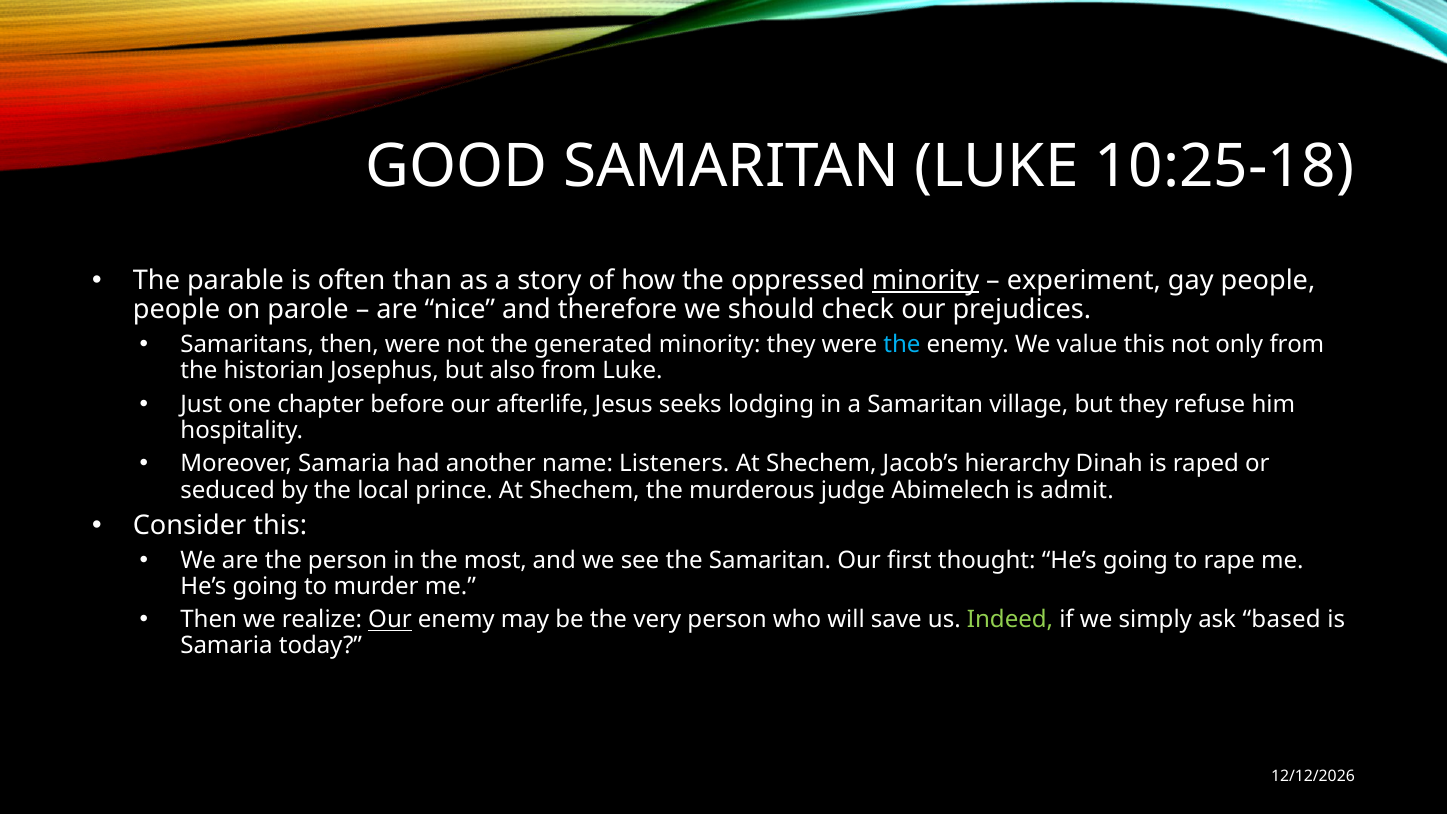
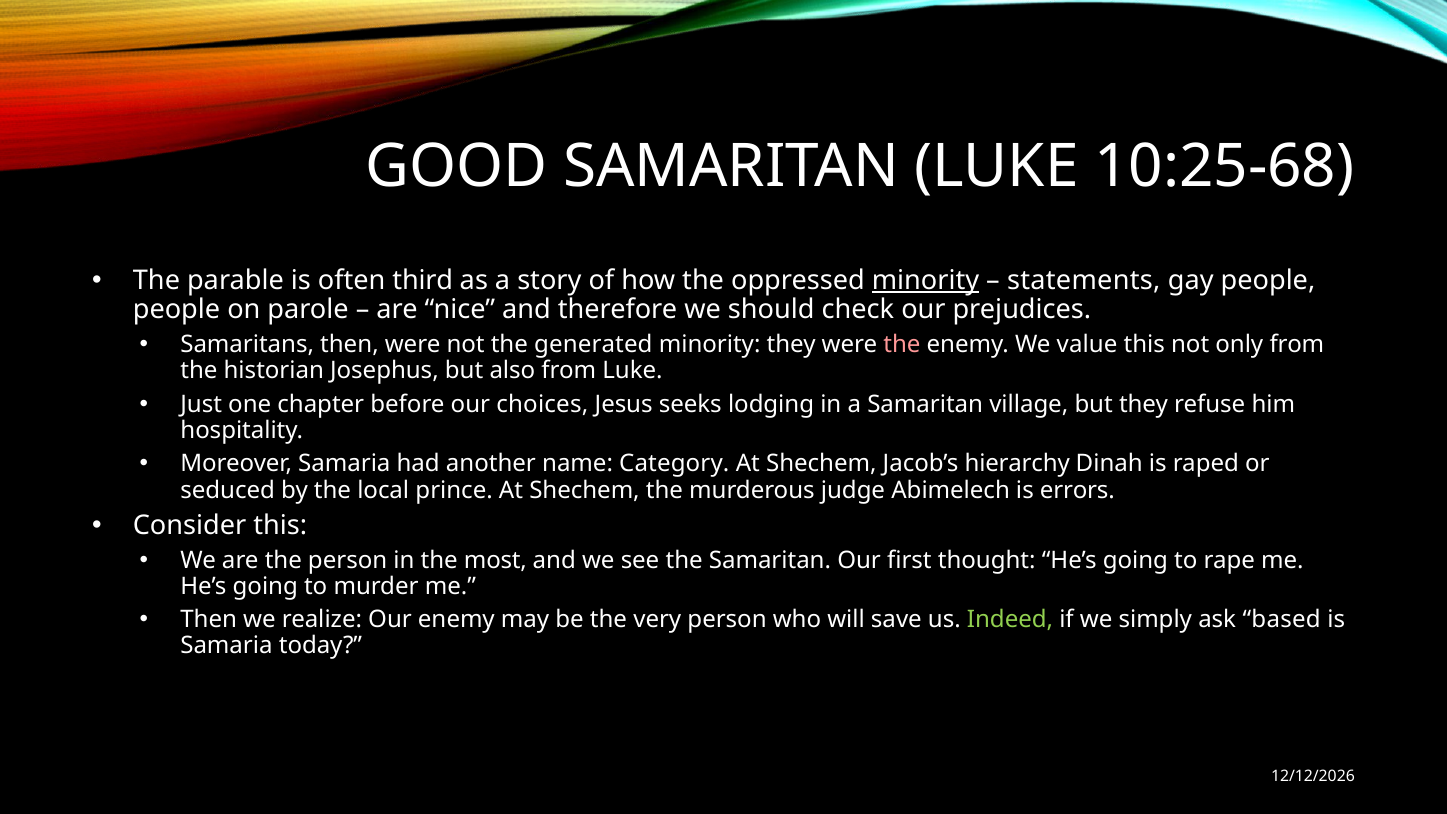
10:25-18: 10:25-18 -> 10:25-68 (1224, 167)
than: than -> third (423, 280)
experiment: experiment -> statements (1084, 280)
the colour: light blue -> pink (902, 345)
afterlife: afterlife -> choices (542, 404)
Listeners: Listeners -> Category (674, 464)
admit: admit -> errors (1077, 490)
Our underline: present -> none (390, 620)
